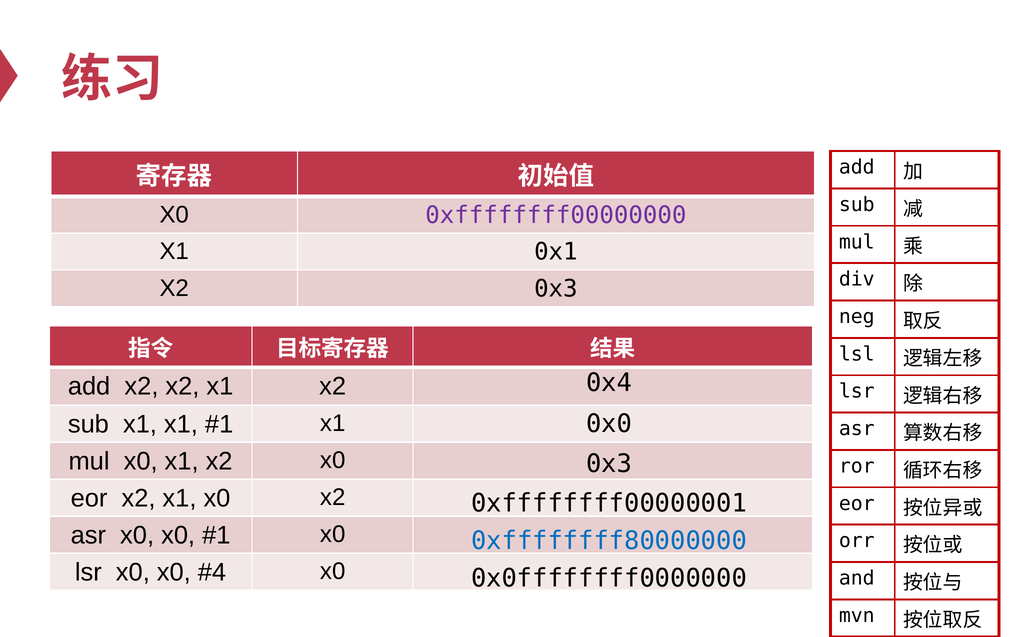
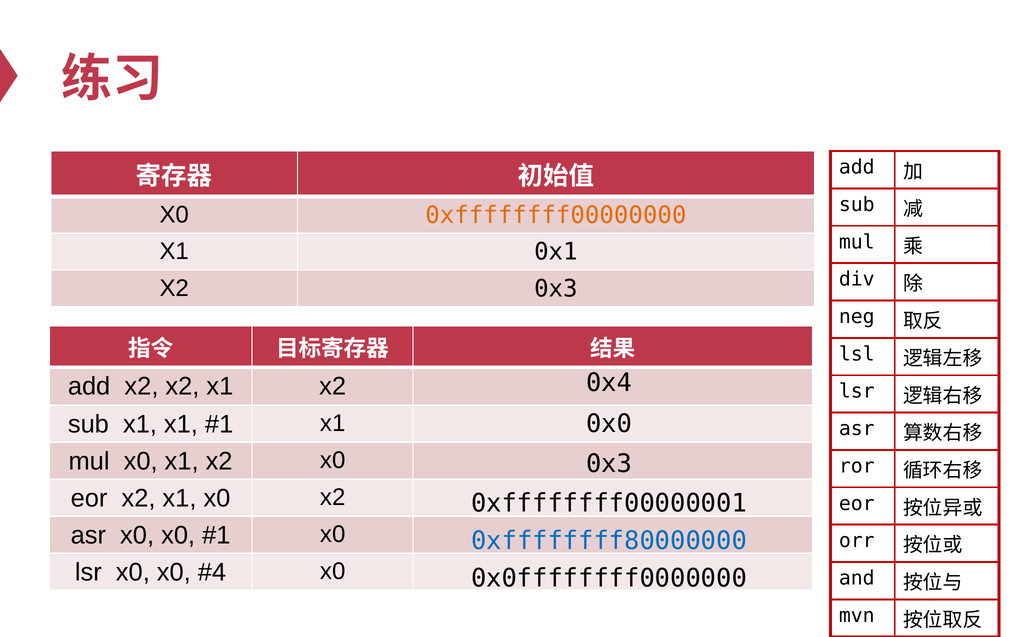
0xffffffff00000000 colour: purple -> orange (556, 215)
